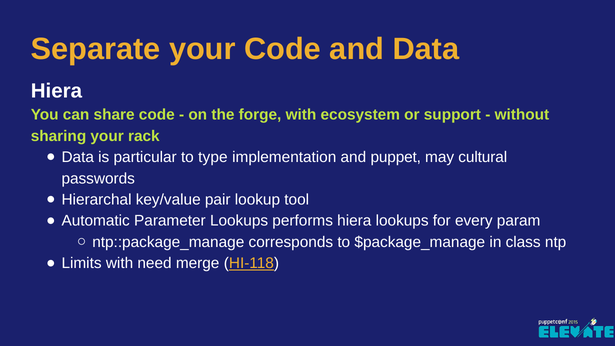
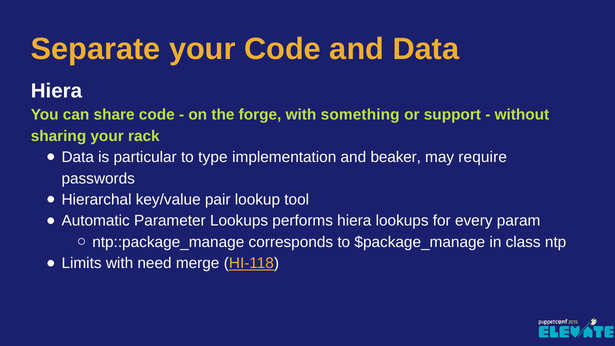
ecosystem: ecosystem -> something (360, 115)
puppet: puppet -> beaker (396, 157)
cultural: cultural -> require (483, 157)
